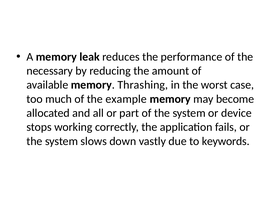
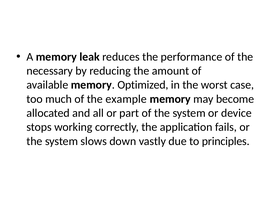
Thrashing: Thrashing -> Optimized (143, 85)
keywords: keywords -> principles (226, 141)
